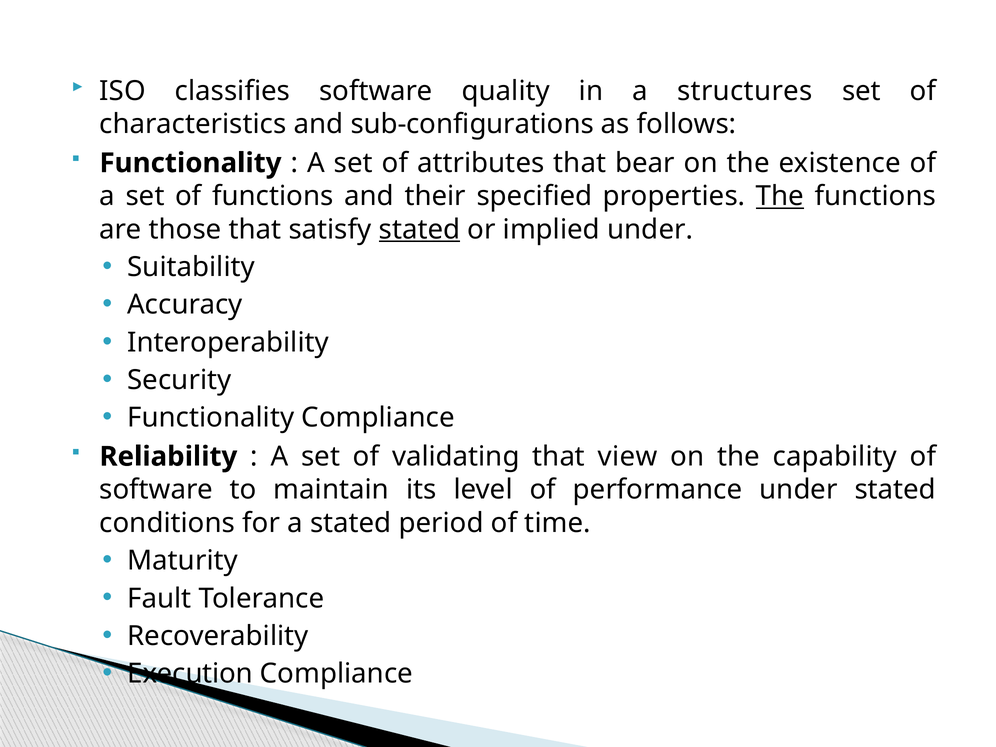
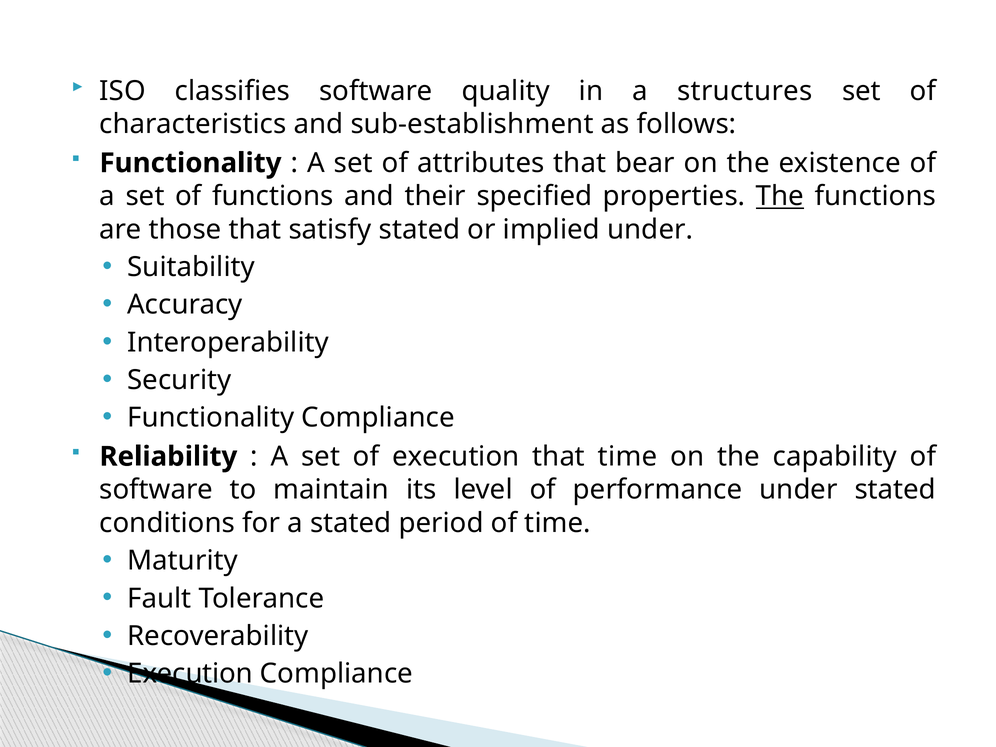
sub-configurations: sub-configurations -> sub-establishment (472, 124)
stated underline: present -> none (419, 229)
of validating: validating -> execution (456, 457)
that view: view -> time (628, 457)
